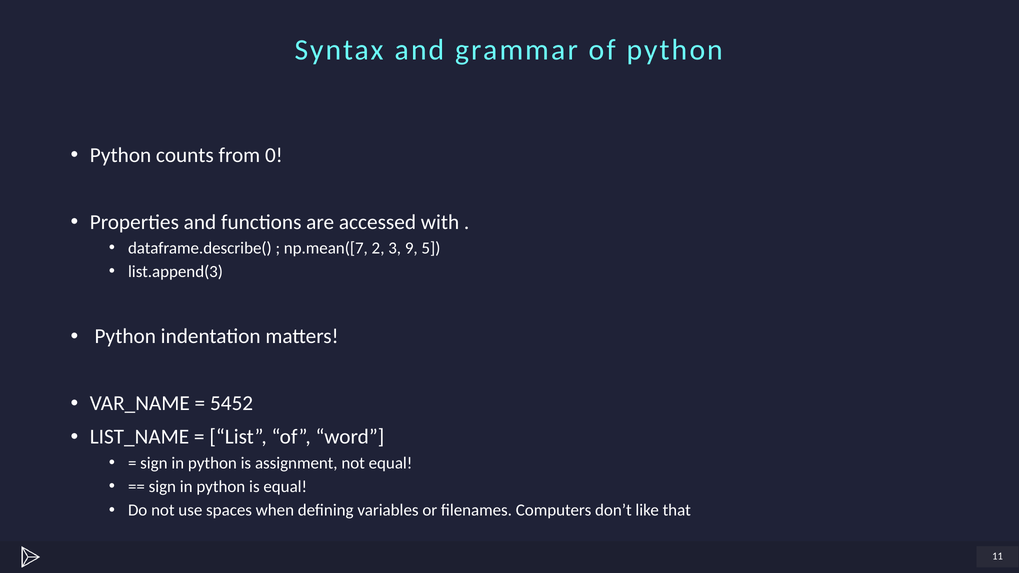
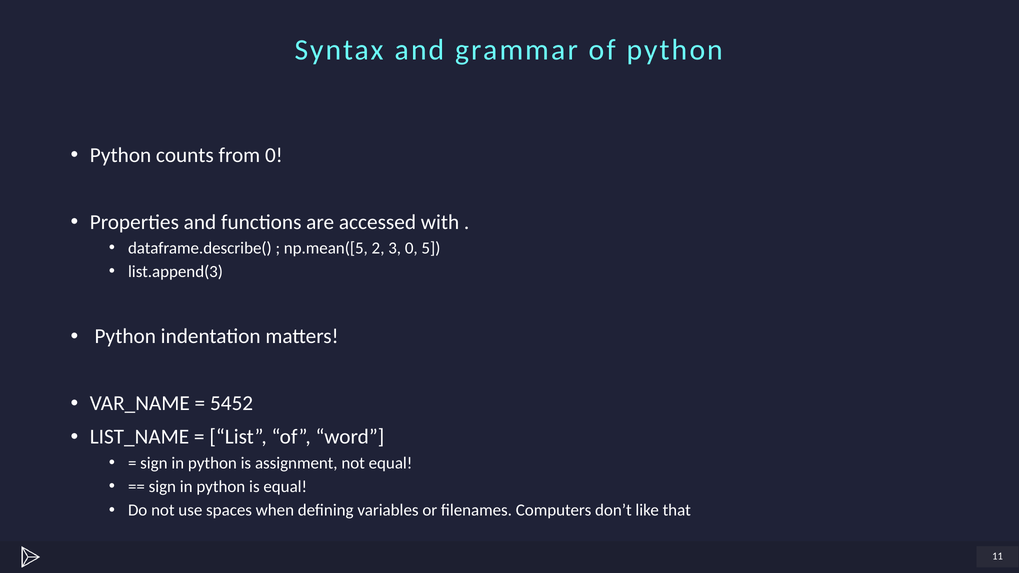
np.mean([7: np.mean([7 -> np.mean([5 (326, 248)
3 9: 9 -> 0 (411, 248)
